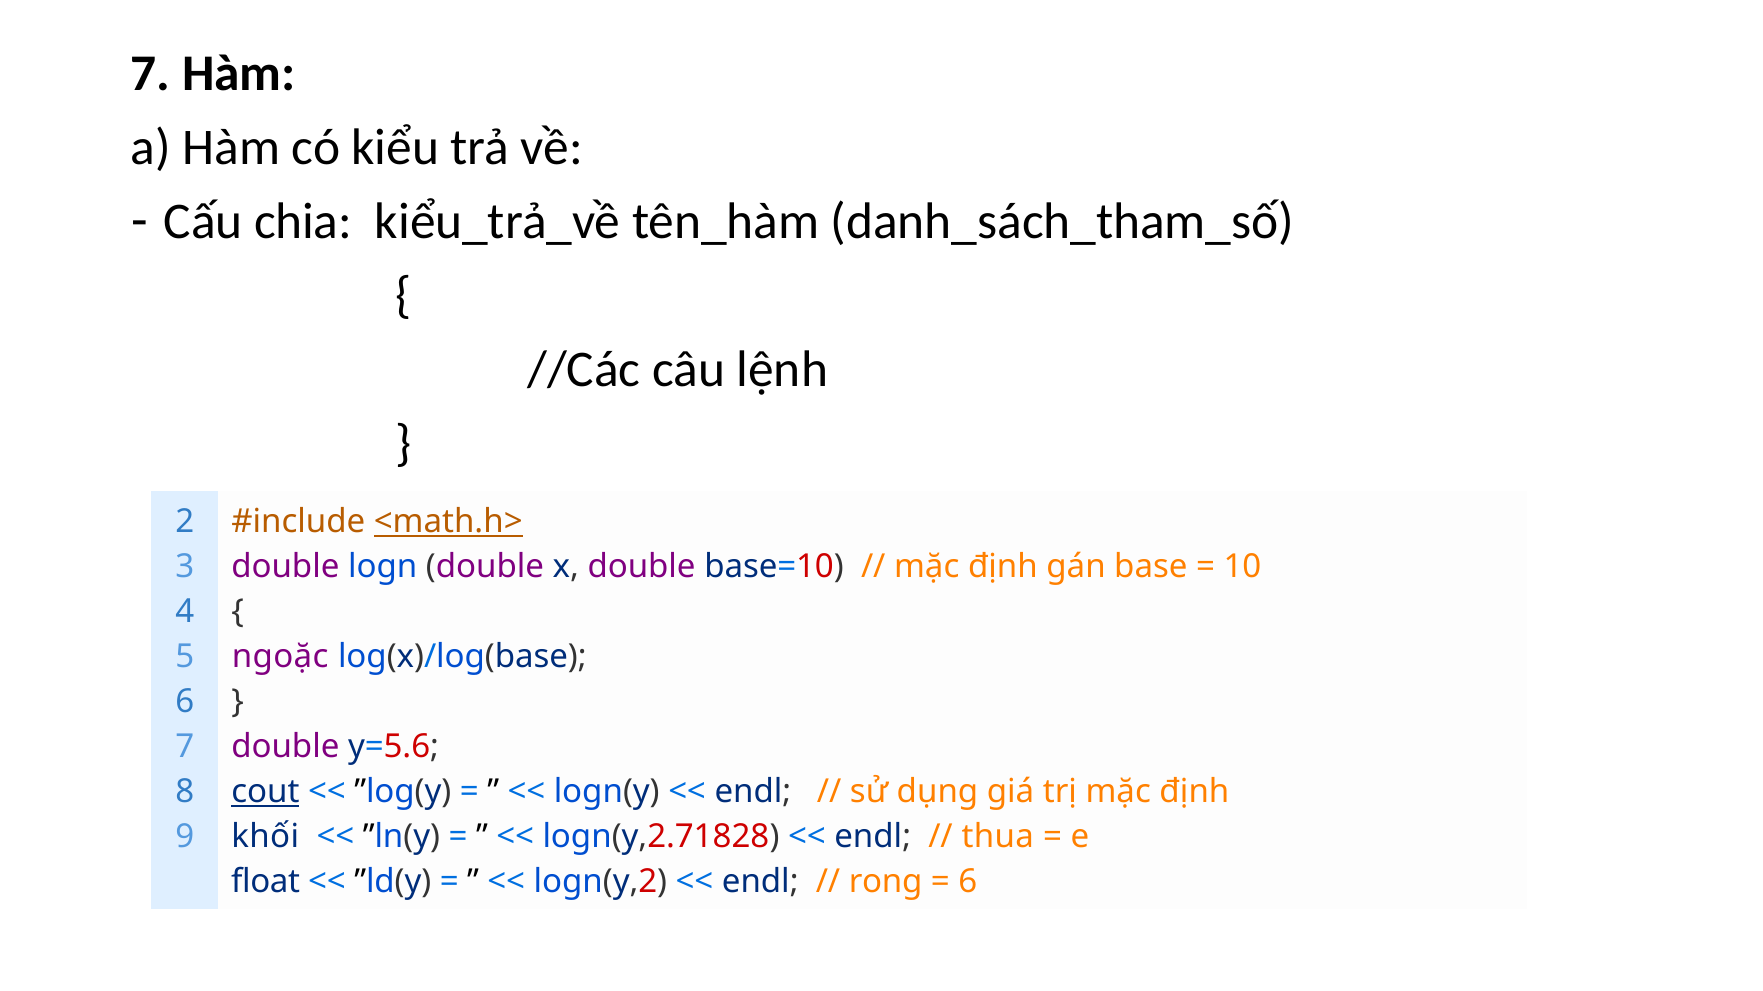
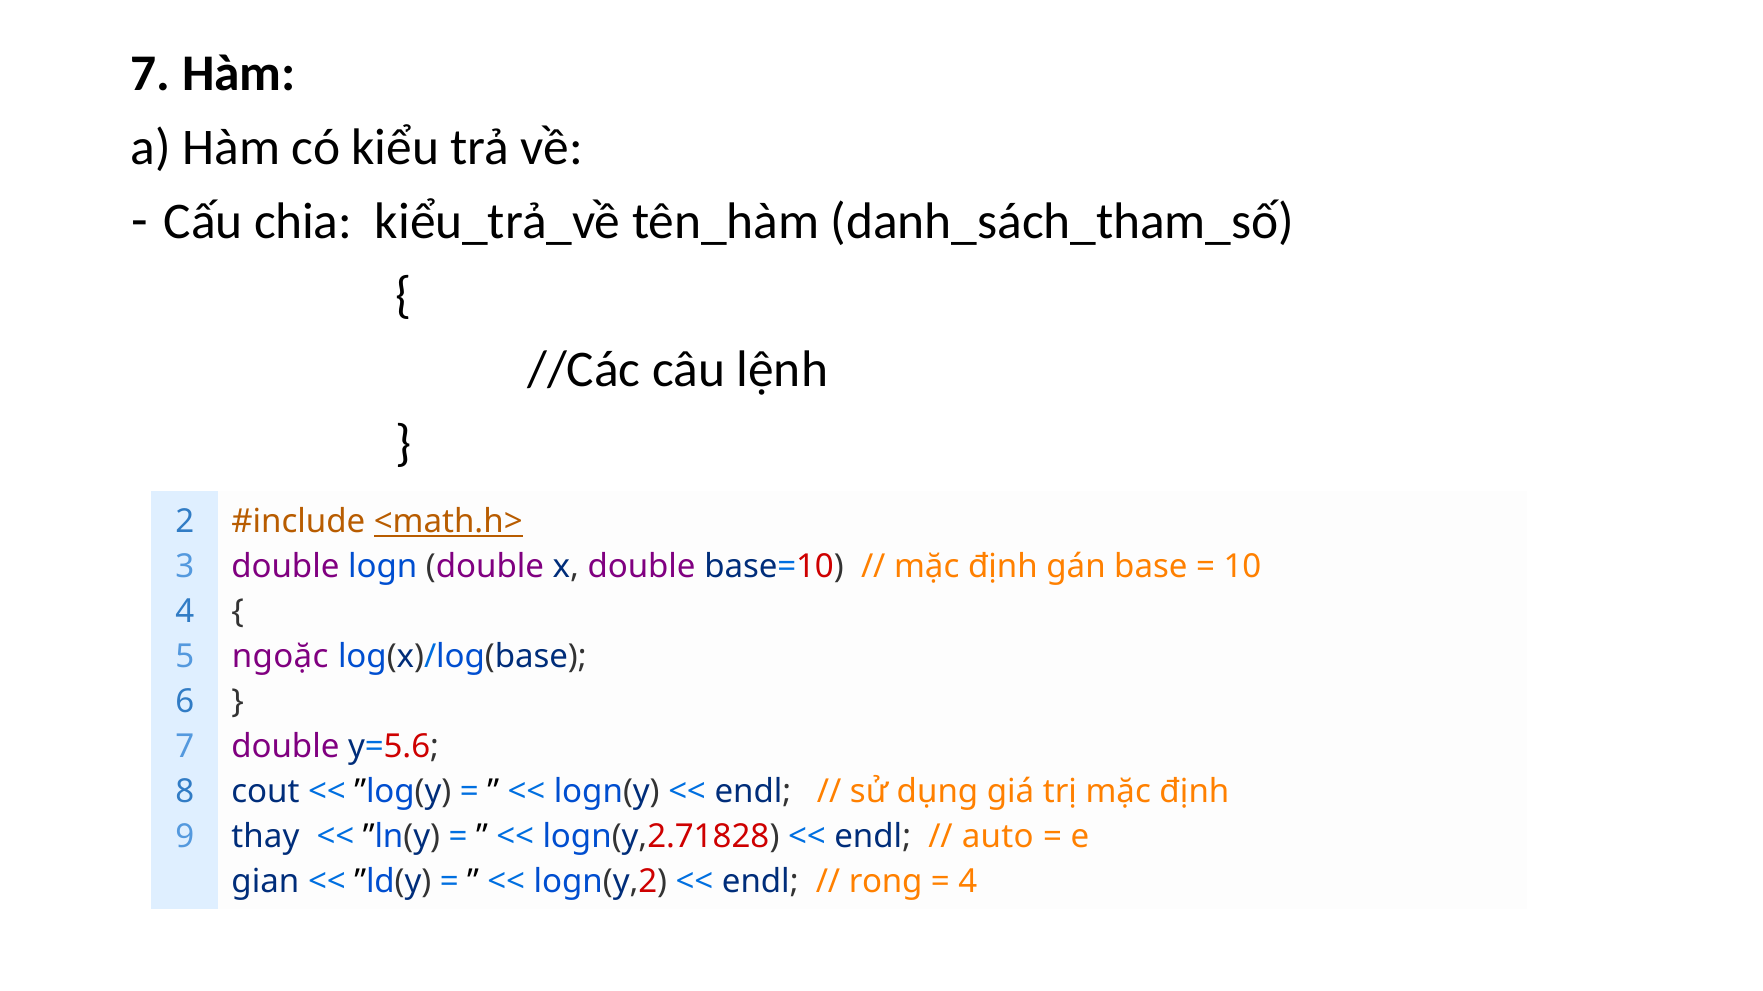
cout underline: present -> none (265, 792)
khối: khối -> thay (265, 837)
thua: thua -> auto (998, 837)
float: float -> gian (265, 882)
6: 6 -> 4 (968, 882)
